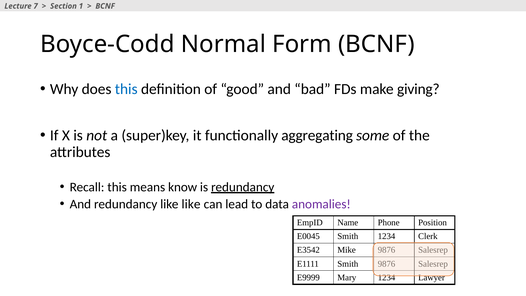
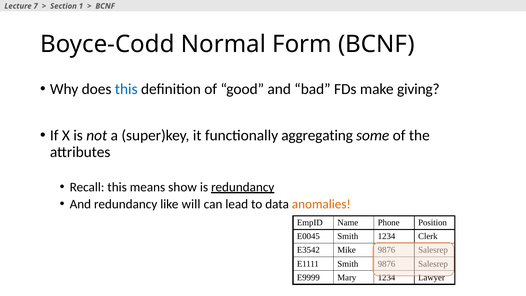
know: know -> show (183, 187)
like like: like -> will (191, 204)
anomalies colour: purple -> orange (321, 204)
